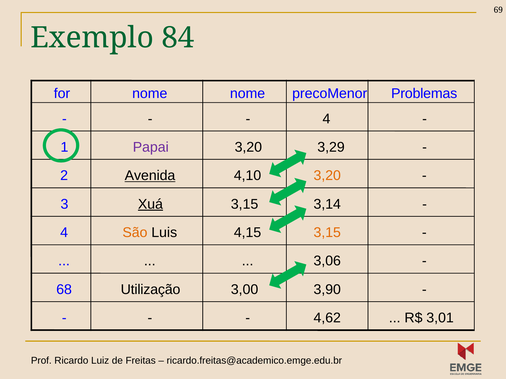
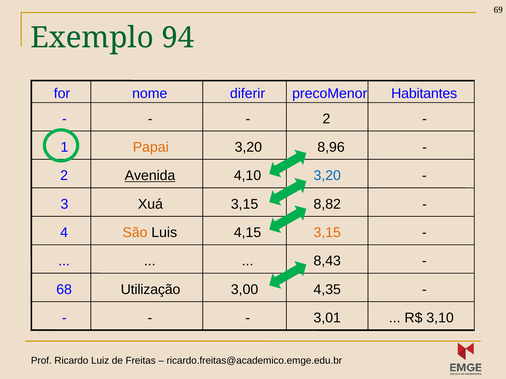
84: 84 -> 94 (178, 38)
nome nome: nome -> diferir (248, 94)
Problemas: Problemas -> Habitantes (424, 94)
4: 4 -> 2 (326, 119)
Papai colour: purple -> orange (151, 147)
3,29: 3,29 -> 8,96 (331, 147)
3,20 colour: orange -> blue (327, 176)
Xuá underline: present -> none (150, 204)
3,14: 3,14 -> 8,82 (327, 204)
3,06: 3,06 -> 8,43 (327, 261)
3,90: 3,90 -> 4,35 (327, 290)
4,62: 4,62 -> 3,01 (327, 318)
3,01: 3,01 -> 3,10 (440, 318)
